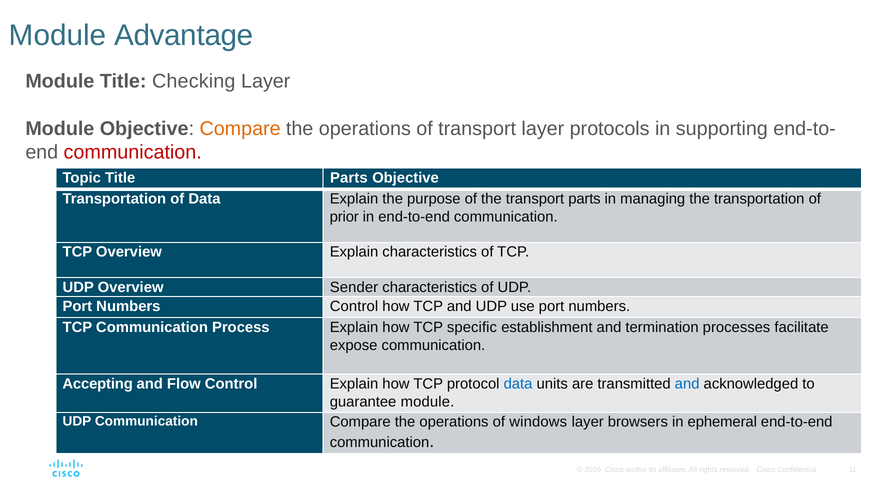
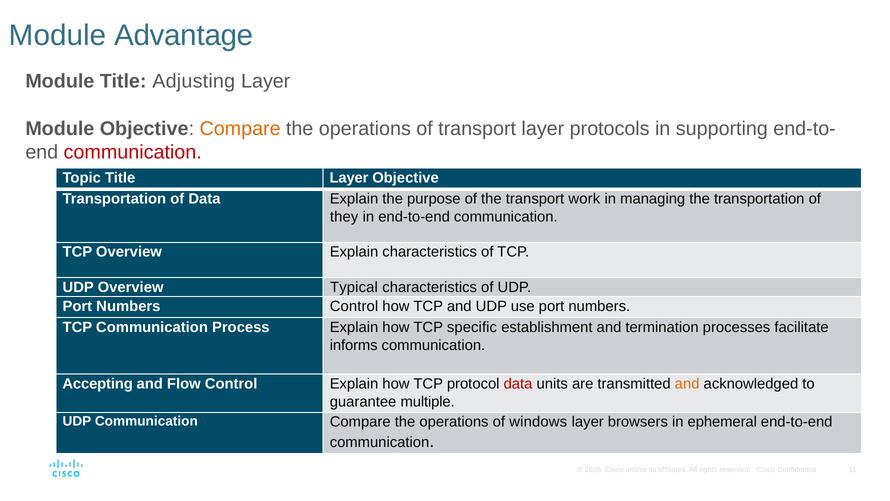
Checking: Checking -> Adjusting (194, 81)
Title Parts: Parts -> Layer (349, 178)
transport parts: parts -> work (584, 199)
prior: prior -> they (344, 217)
Sender: Sender -> Typical (354, 287)
expose: expose -> informs (354, 345)
data colour: blue -> red (518, 384)
and colour: blue -> orange (687, 384)
guarantee module: module -> multiple (428, 401)
